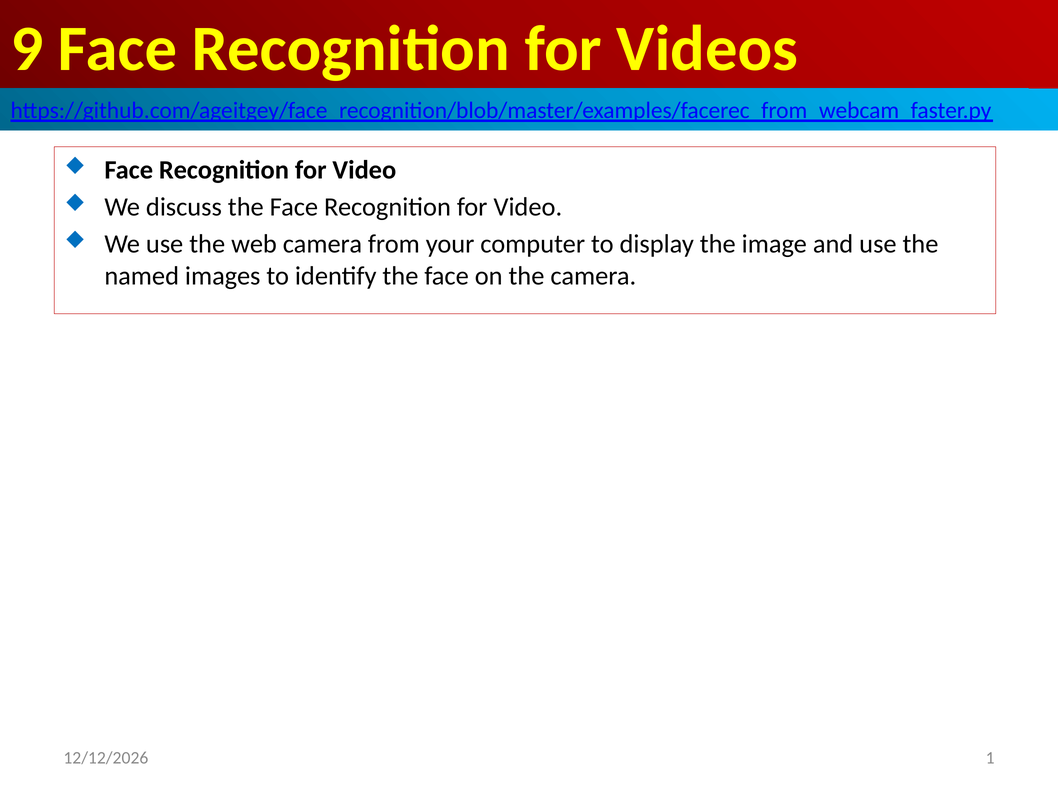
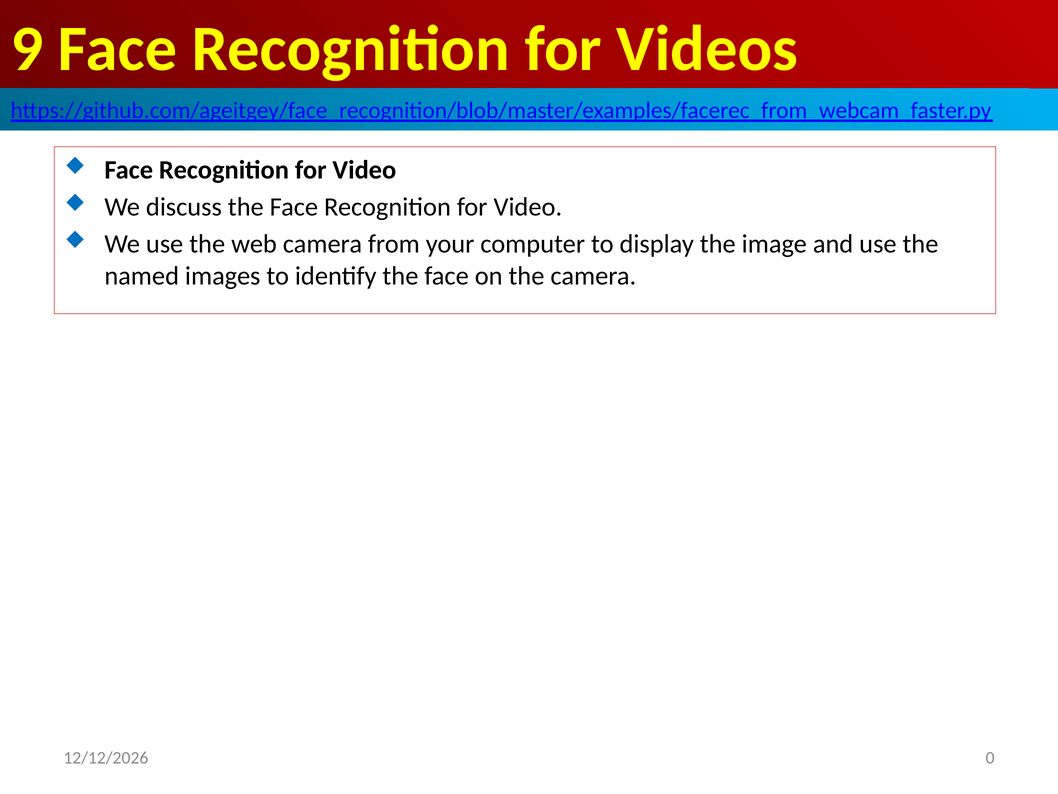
1: 1 -> 0 (990, 758)
